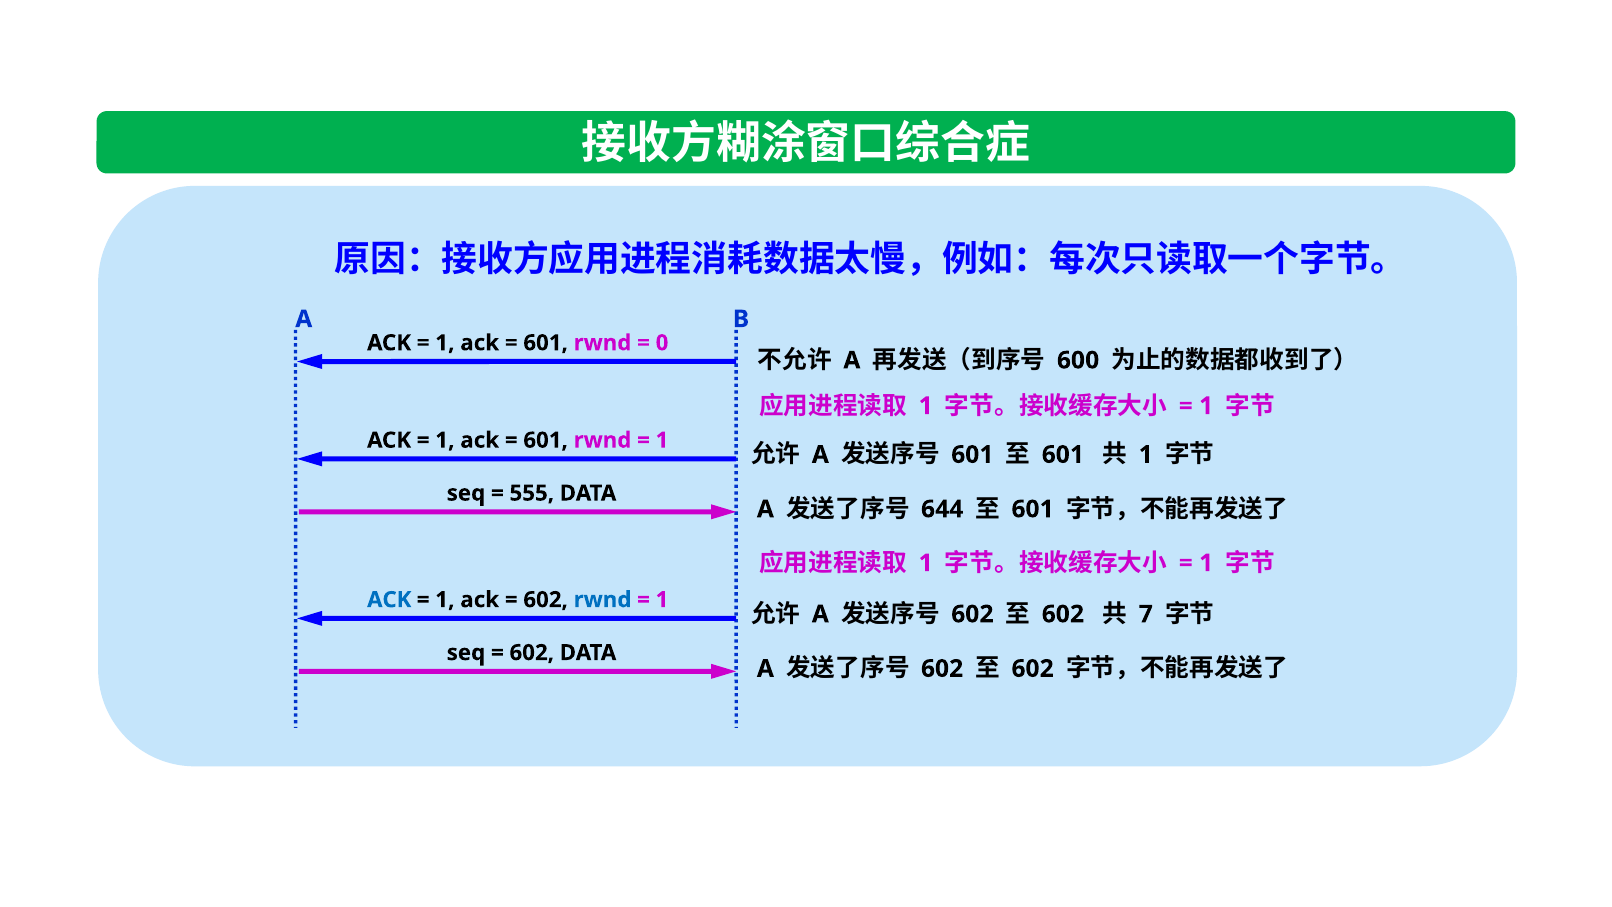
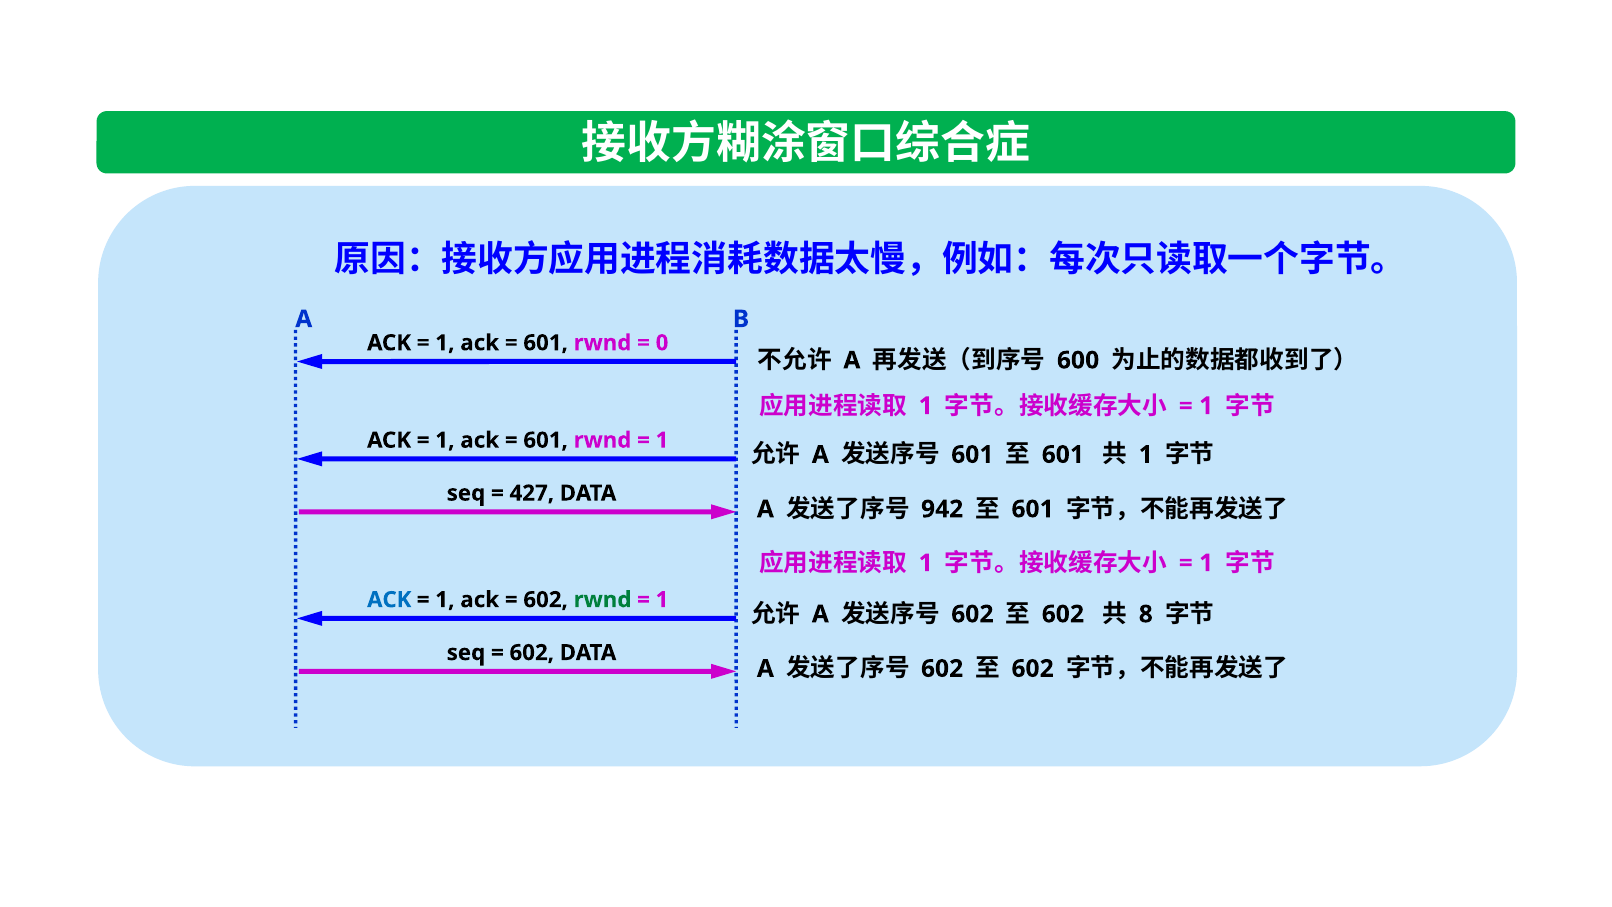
555: 555 -> 427 (532, 493)
644: 644 -> 942 (942, 509)
rwnd colour: blue -> green (603, 600)
7: 7 -> 8 (1146, 614)
